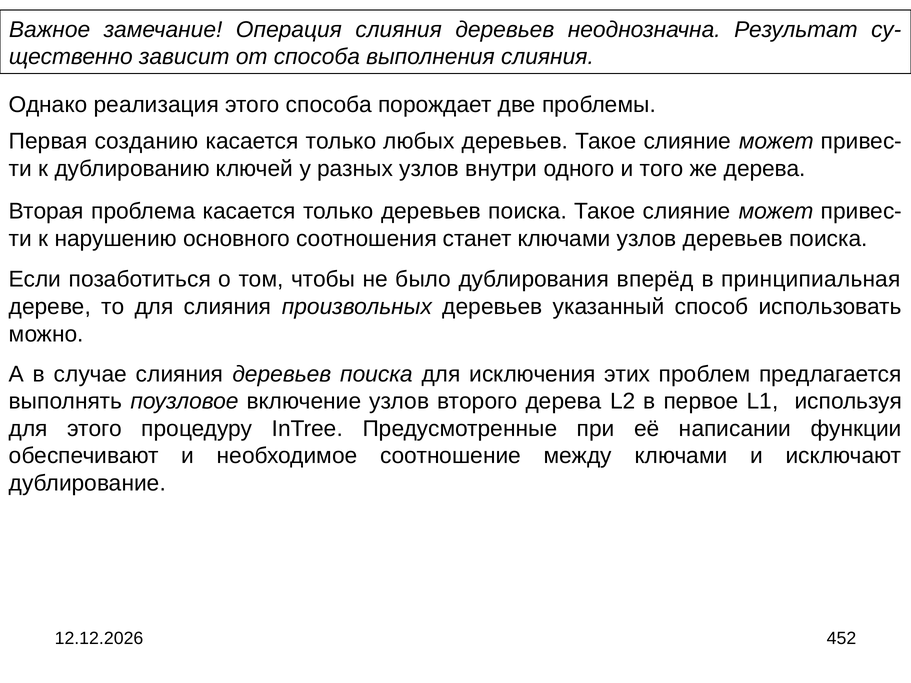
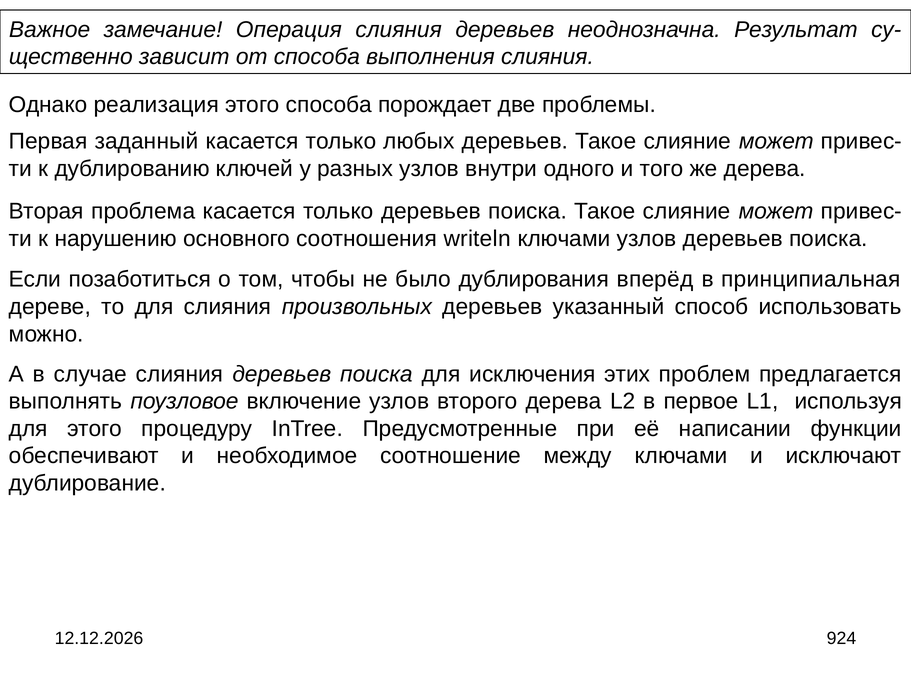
созданию: созданию -> заданный (146, 141)
станет: станет -> writeln (477, 239)
452: 452 -> 924 (841, 639)
